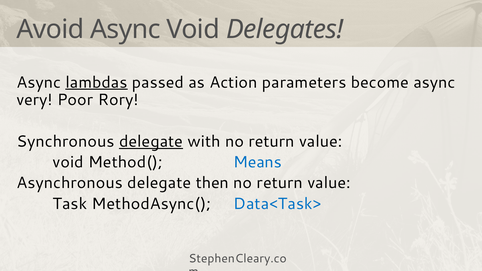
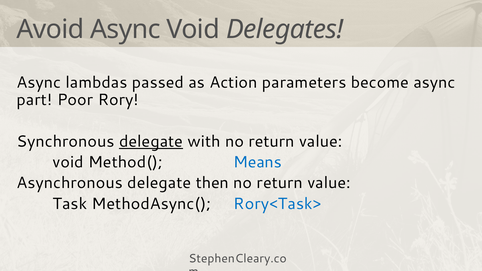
lambdas underline: present -> none (96, 82)
very: very -> part (34, 100)
Data<Task>: Data<Task> -> Rory<Task> (277, 204)
